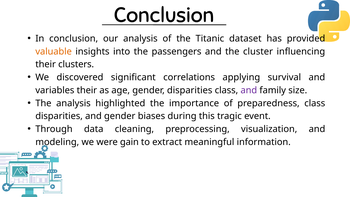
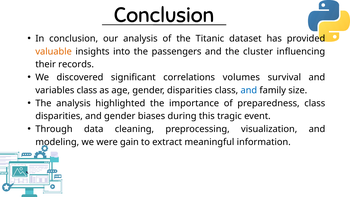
clusters: clusters -> records (76, 64)
applying: applying -> volumes (241, 77)
variables their: their -> class (87, 90)
and colour: purple -> blue (249, 90)
